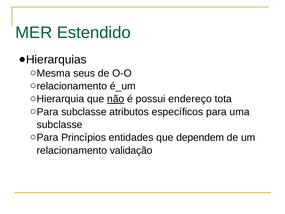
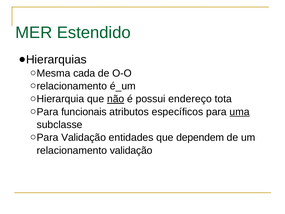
seus: seus -> cada (84, 73)
subclasse: subclasse -> funcionais (84, 112)
uma underline: none -> present (240, 112)
Princípios: Princípios -> Validação (84, 137)
